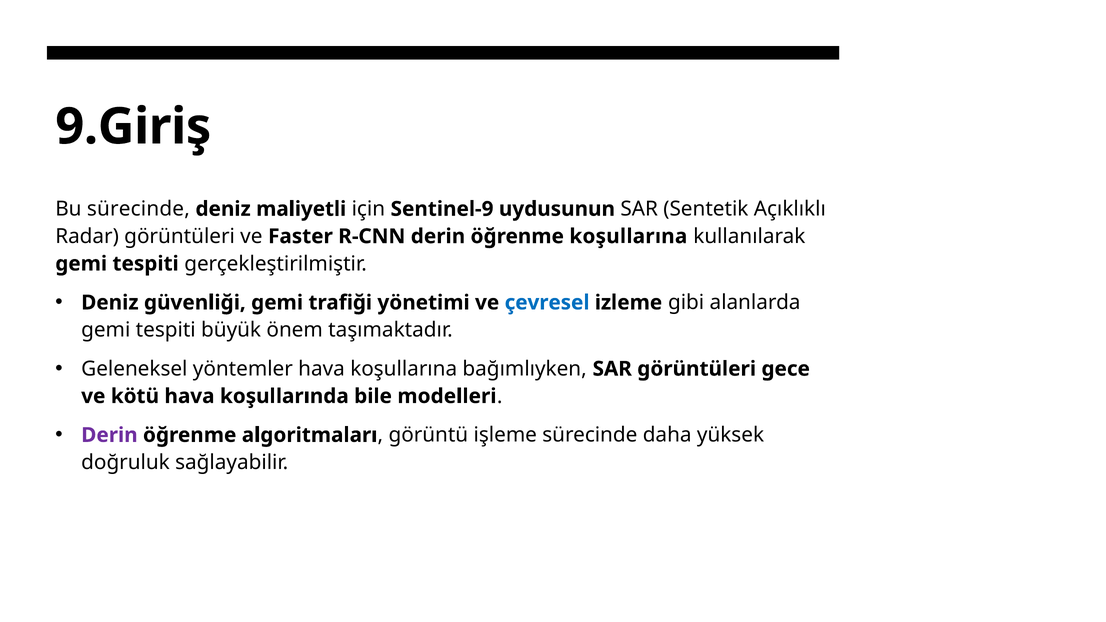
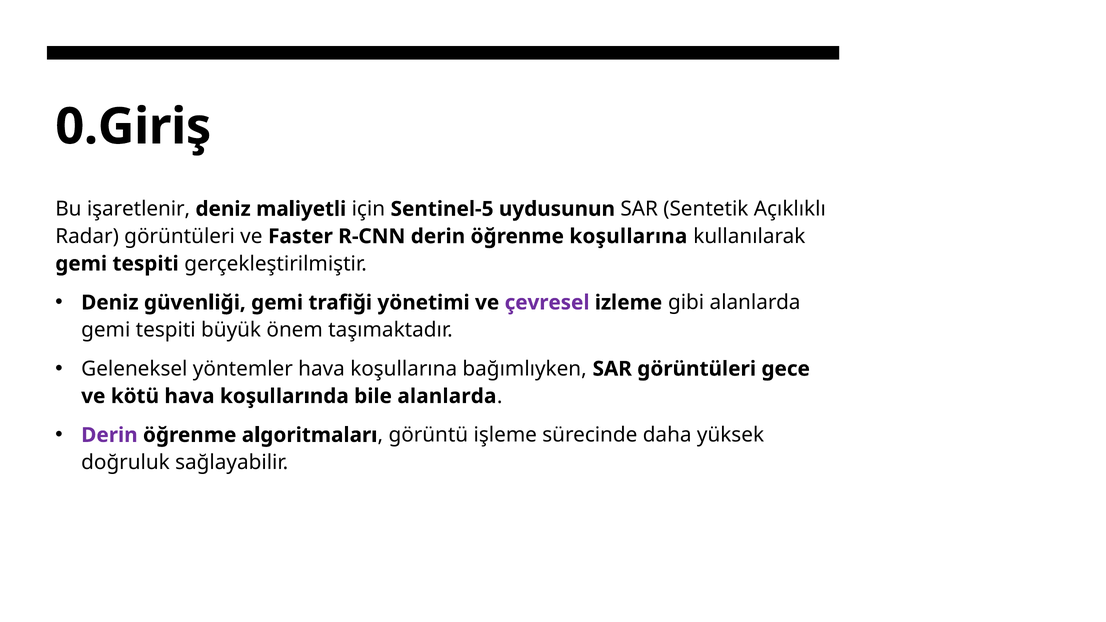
9.Giriş: 9.Giriş -> 0.Giriş (133, 127)
Bu sürecinde: sürecinde -> işaretlenir (139, 209)
Sentinel-9: Sentinel-9 -> Sentinel-5 (442, 209)
çevresel colour: blue -> purple (547, 303)
bile modelleri: modelleri -> alanlarda (447, 396)
